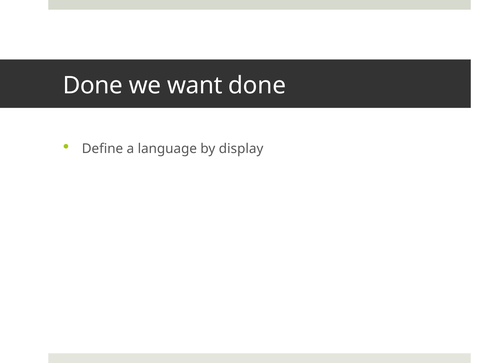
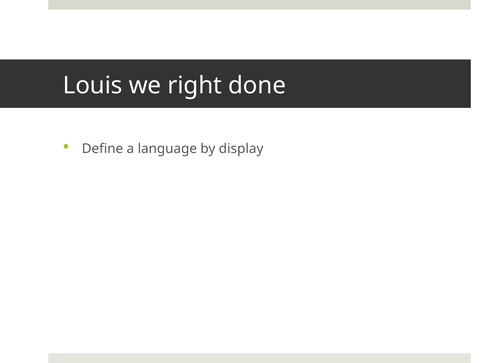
Done: Done -> Louis (93, 85)
want: want -> right (195, 85)
